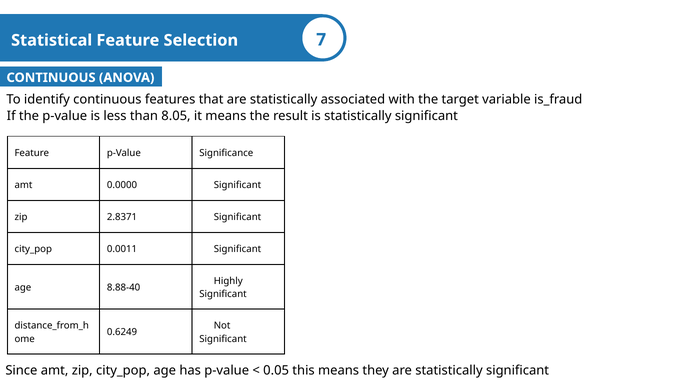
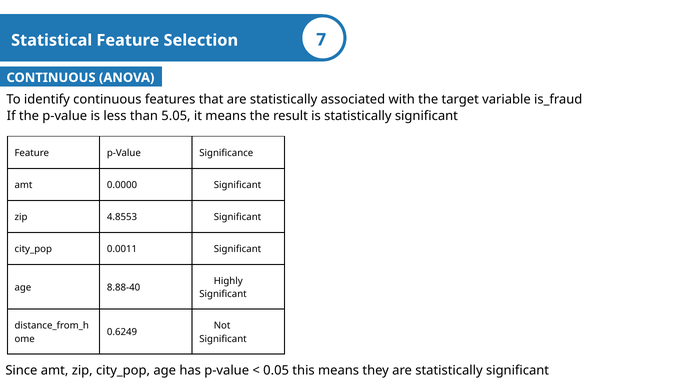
8.05: 8.05 -> 5.05 (176, 116)
2.8371: 2.8371 -> 4.8553 (122, 217)
